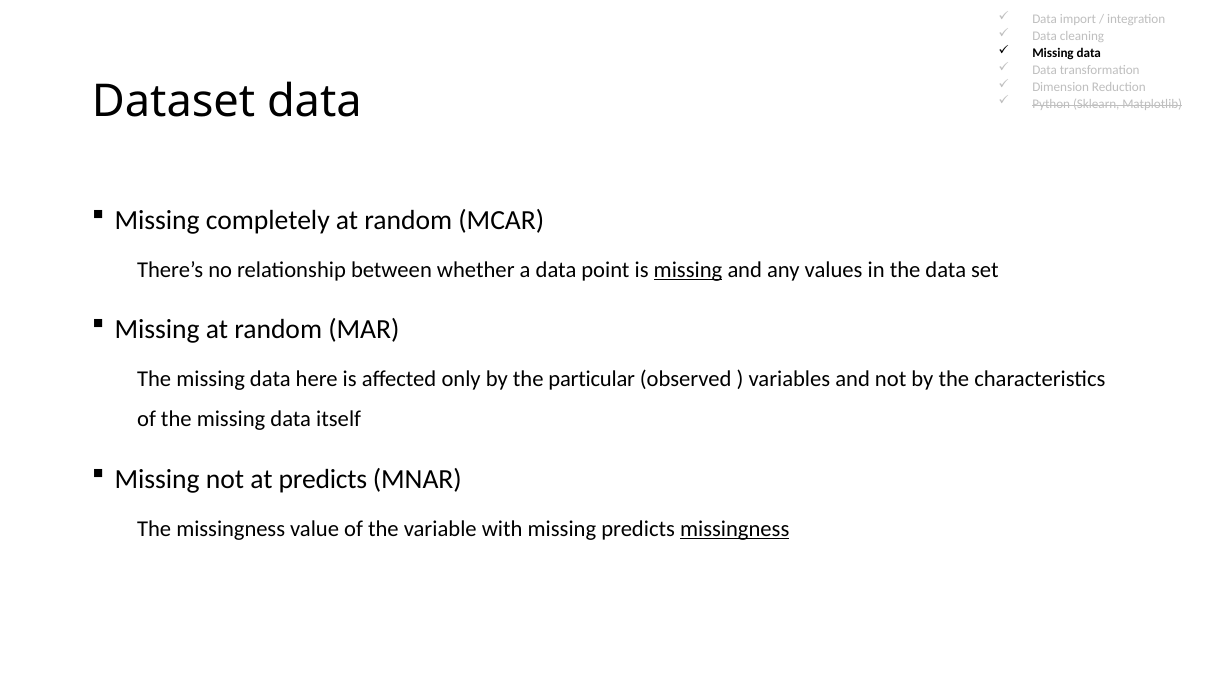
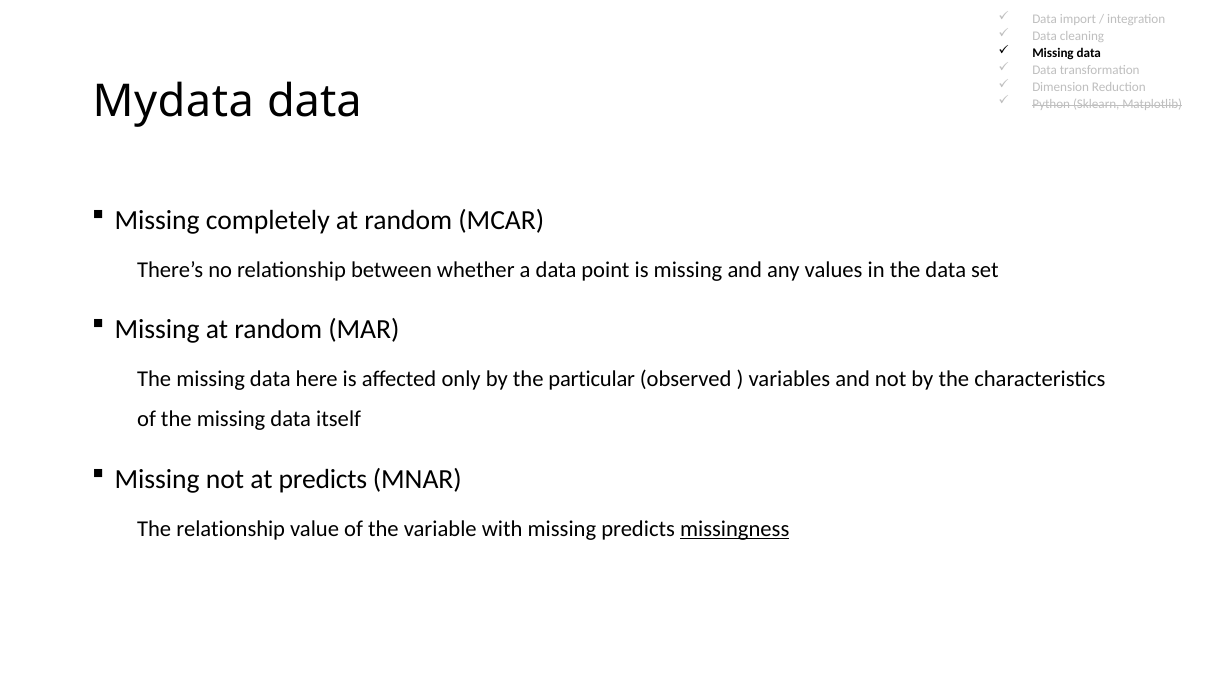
Dataset: Dataset -> Mydata (173, 101)
missing underline: present -> none (688, 270)
The missingness: missingness -> relationship (231, 529)
